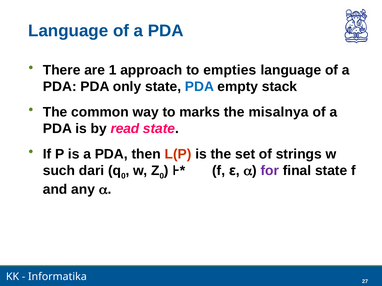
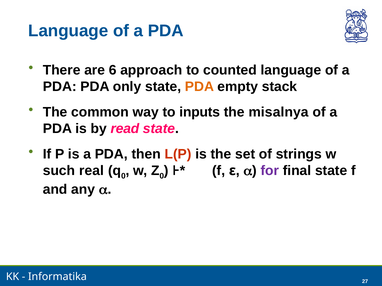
1: 1 -> 6 (113, 70)
empties: empties -> counted (230, 70)
PDA colour: blue -> orange (200, 87)
marks: marks -> inputs (200, 112)
dari: dari -> real (91, 171)
